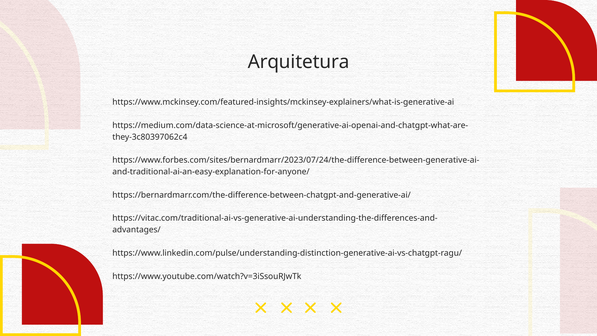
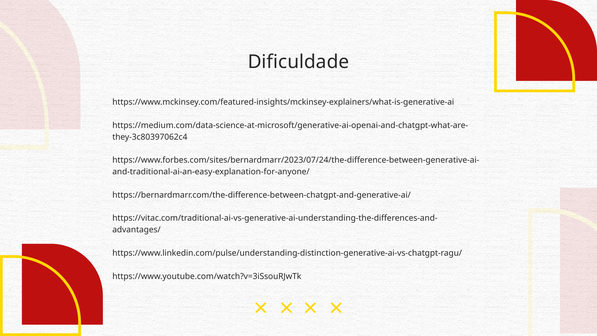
Arquitetura: Arquitetura -> Dificuldade (298, 62)
